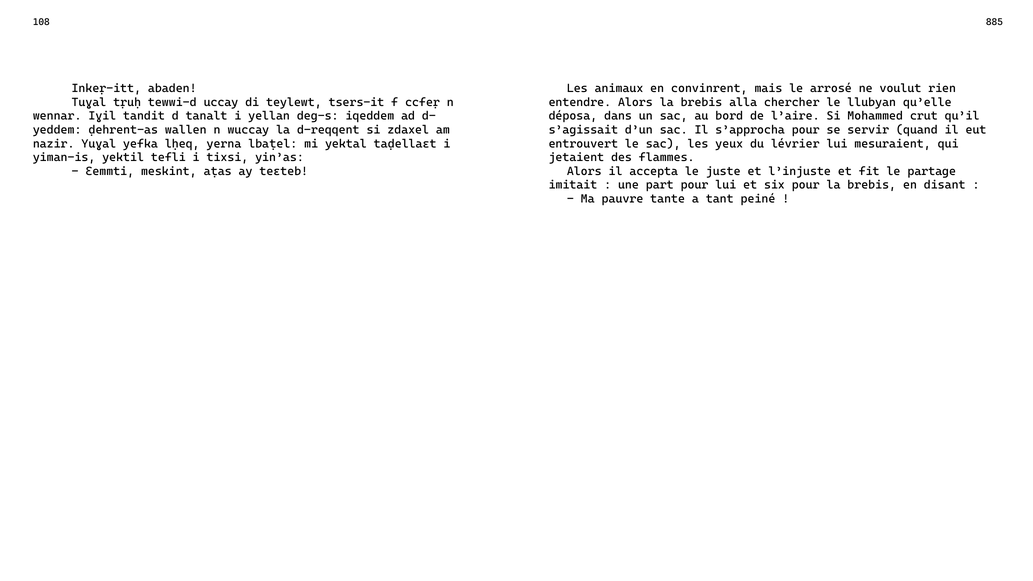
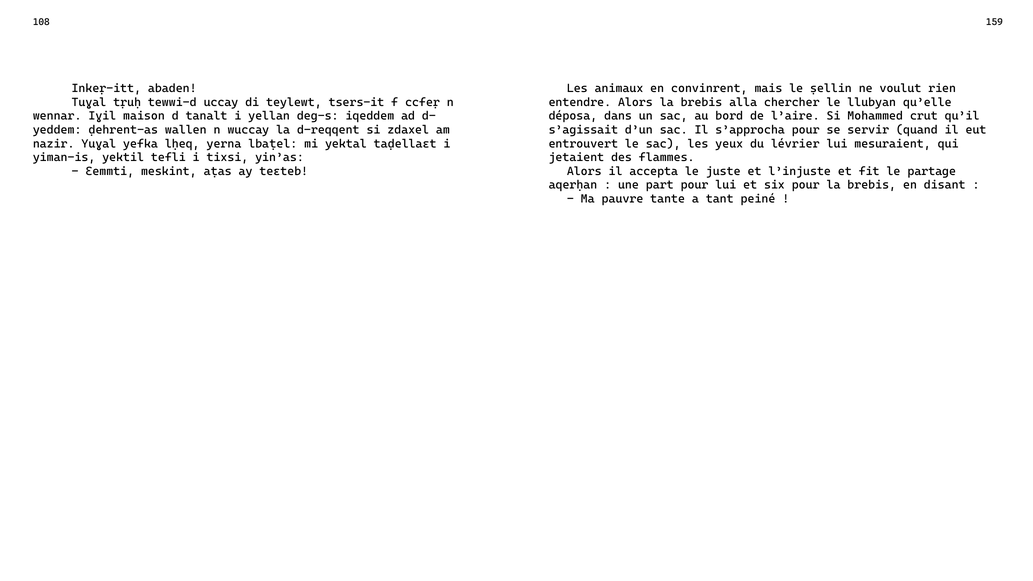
885: 885 -> 159 (994, 22)
arrosé: arrosé -> ṣellin (831, 88)
tandit: tandit -> maison (144, 116)
imitait: imitait -> aqerḥan (573, 185)
